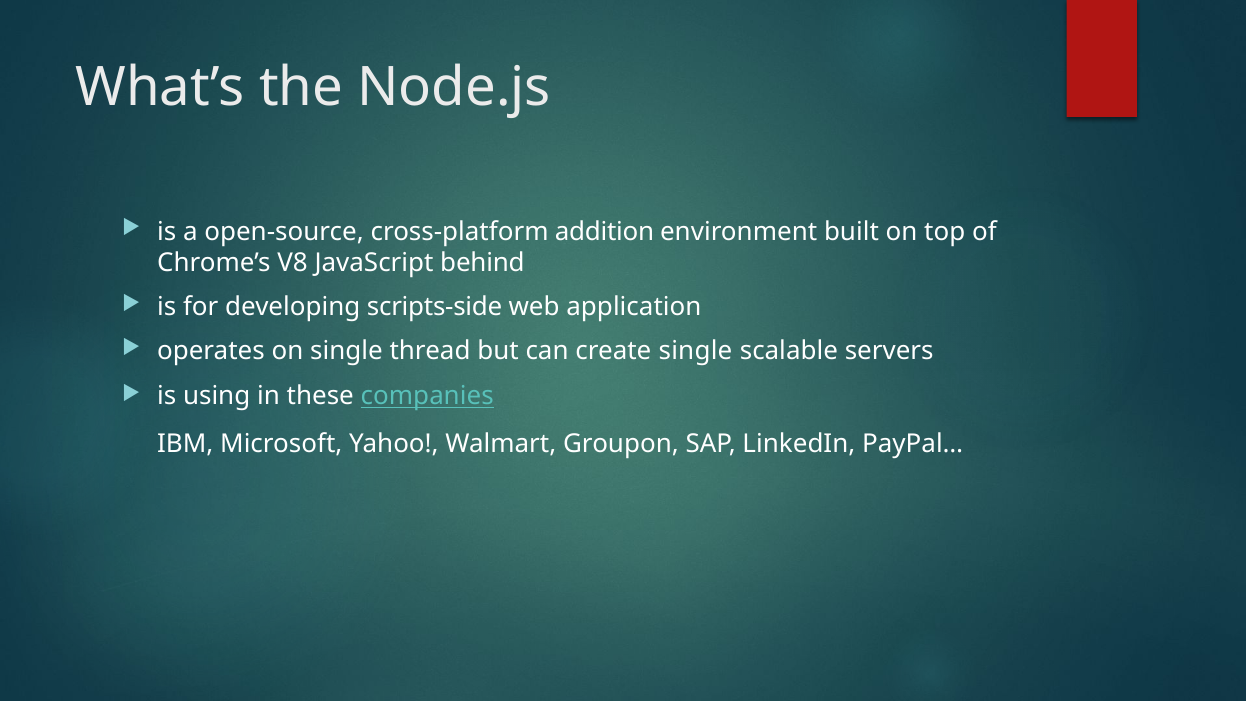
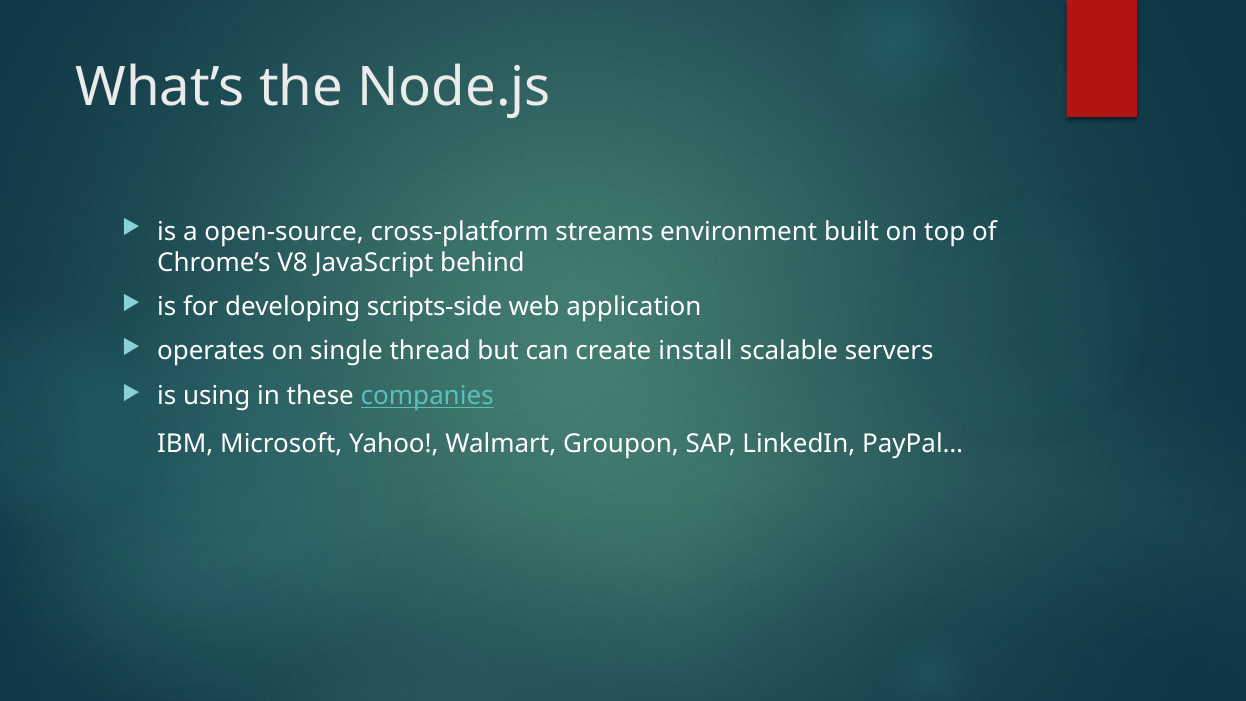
addition: addition -> streams (604, 232)
create single: single -> install (695, 351)
